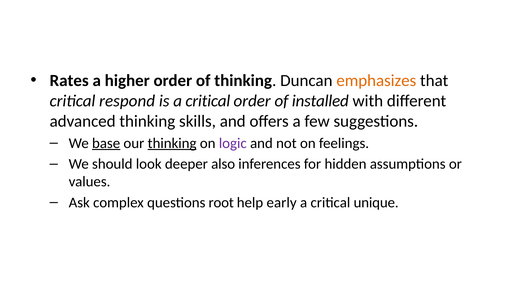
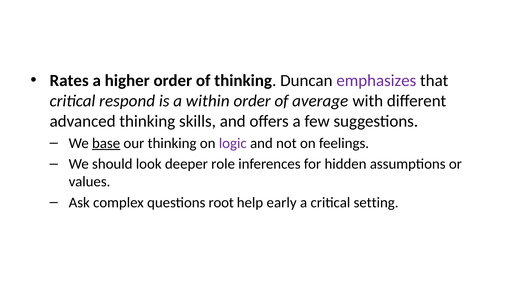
emphasizes colour: orange -> purple (376, 81)
is a critical: critical -> within (208, 101)
installed: installed -> average (320, 101)
thinking underline: present -> none (172, 143)
also: also -> role (223, 164)
unique: unique -> setting (376, 203)
